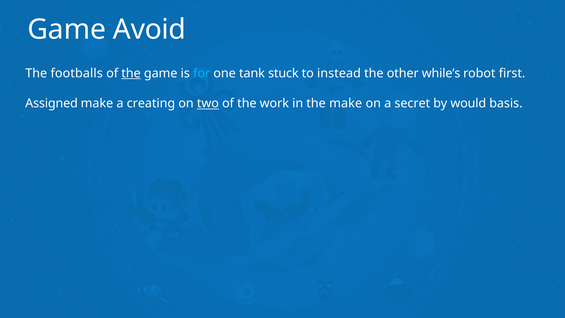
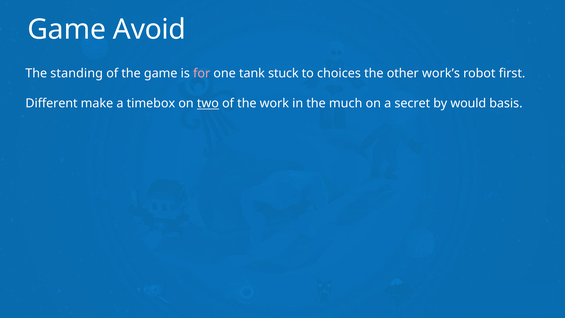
footballs: footballs -> standing (77, 73)
the underline: present -> none (131, 73)
for colour: light blue -> pink (202, 73)
instead: instead -> choices (339, 73)
while’s: while’s -> work’s (441, 73)
Assigned: Assigned -> Different (51, 103)
creating: creating -> timebox (151, 103)
the make: make -> much (346, 103)
